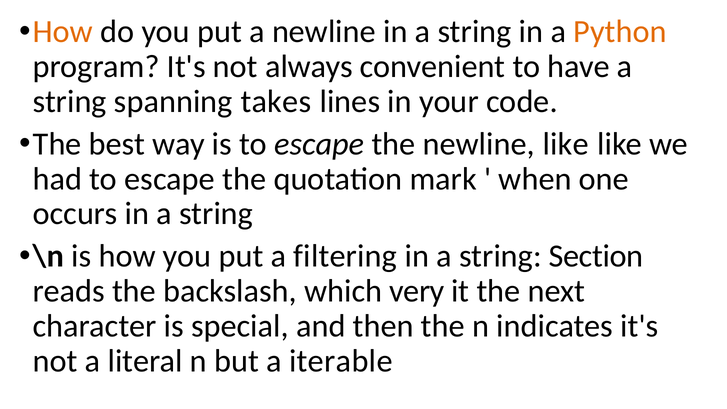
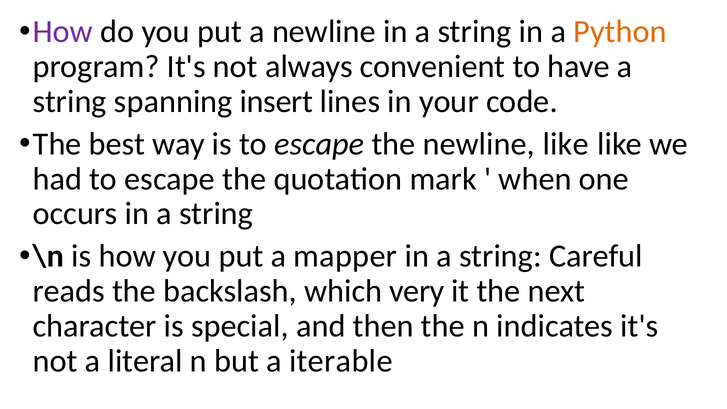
How colour: orange -> purple (63, 32)
takes: takes -> insert (276, 101)
filtering: filtering -> mapper (345, 256)
Section: Section -> Careful (596, 256)
